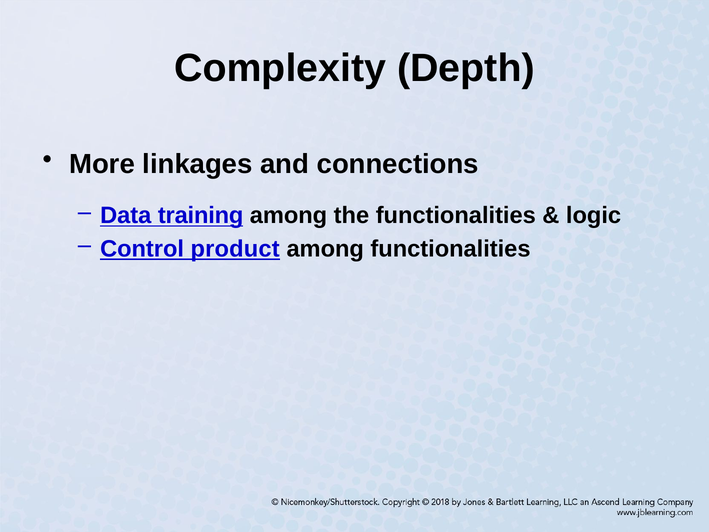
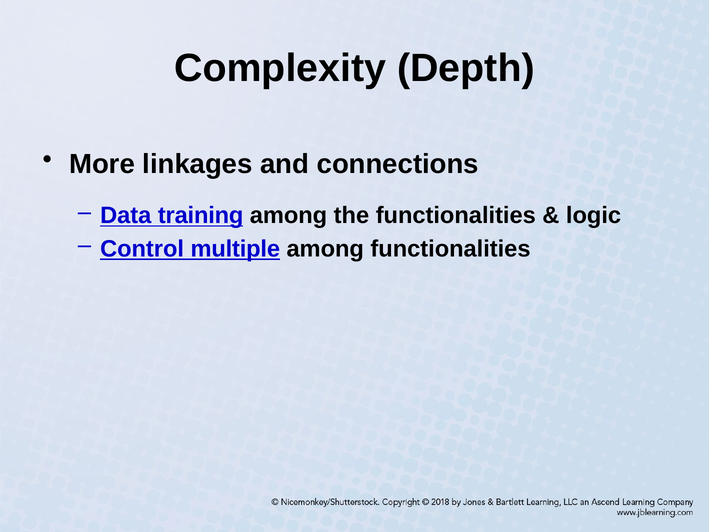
product: product -> multiple (235, 249)
